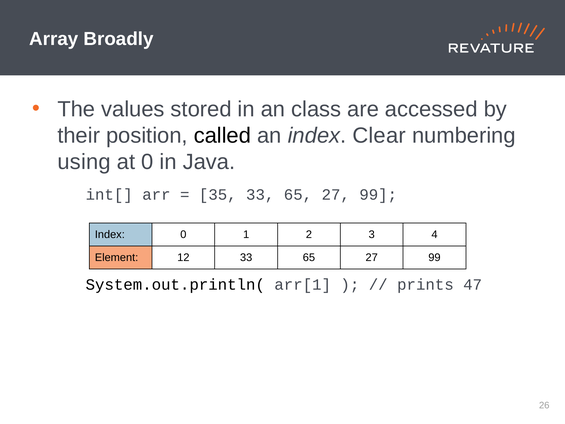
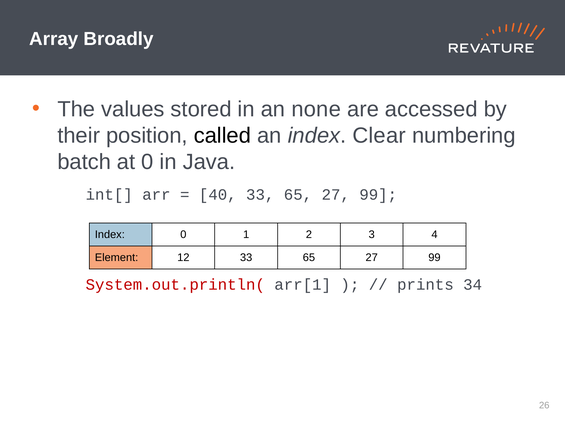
class: class -> none (316, 109)
using: using -> batch (84, 162)
35: 35 -> 40 (218, 194)
System.out.println( colour: black -> red (175, 284)
47: 47 -> 34 (473, 284)
